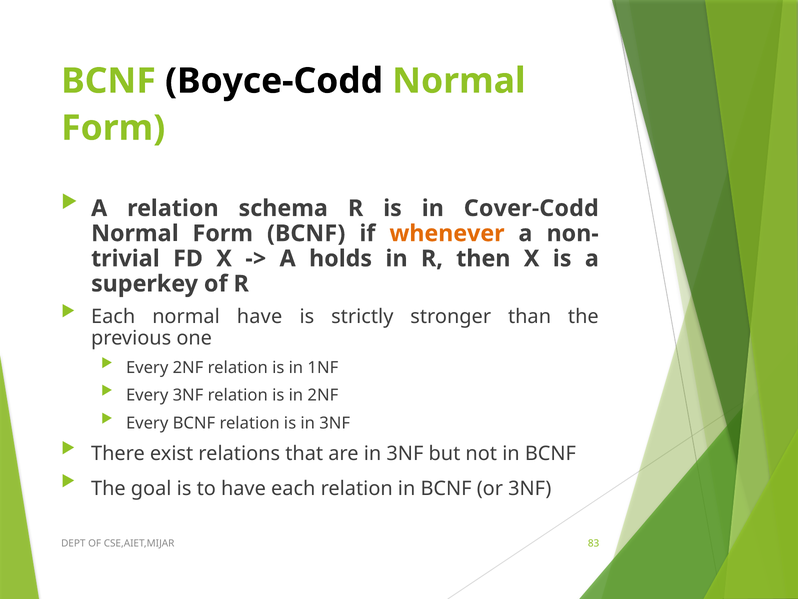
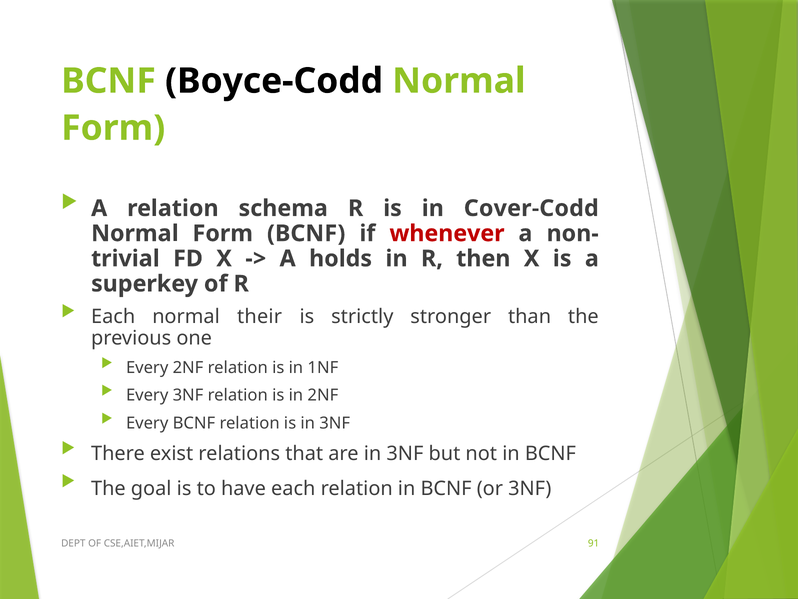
whenever colour: orange -> red (447, 233)
normal have: have -> their (260, 316)
83: 83 -> 91 (594, 543)
